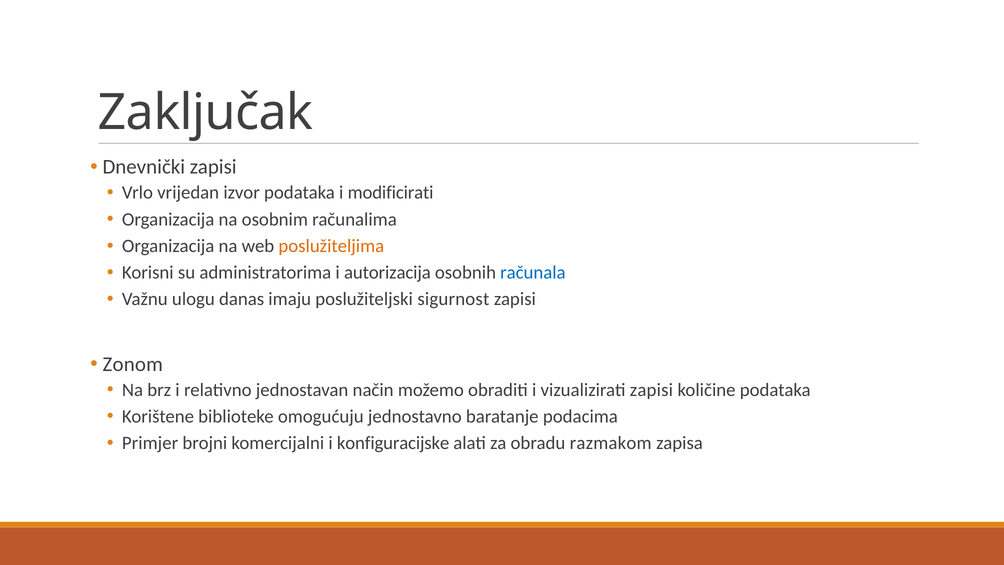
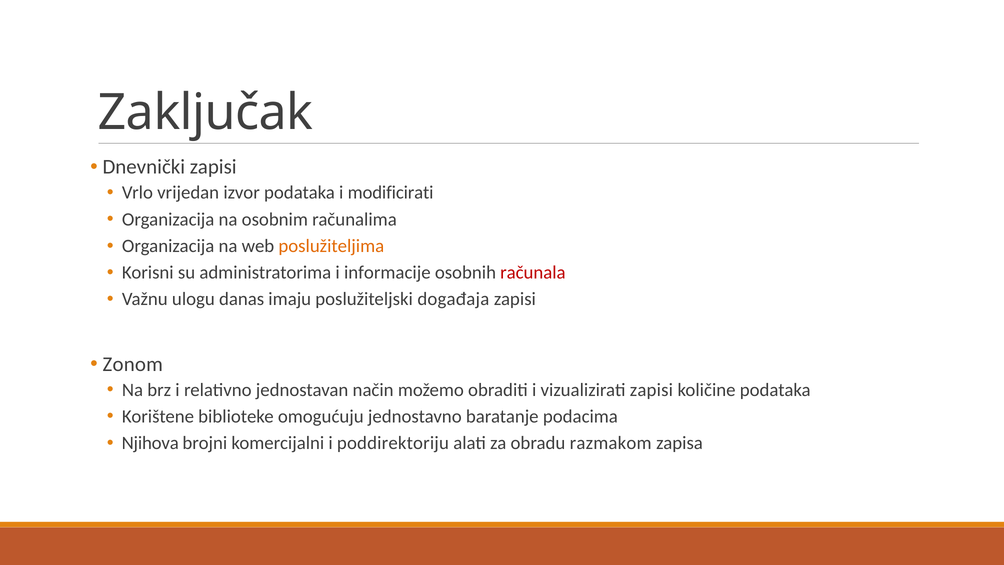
autorizacija: autorizacija -> informacije (387, 273)
računala colour: blue -> red (533, 273)
sigurnost: sigurnost -> događaja (453, 299)
Primjer: Primjer -> Njihova (150, 443)
konfiguracijske: konfiguracijske -> poddirektoriju (393, 443)
